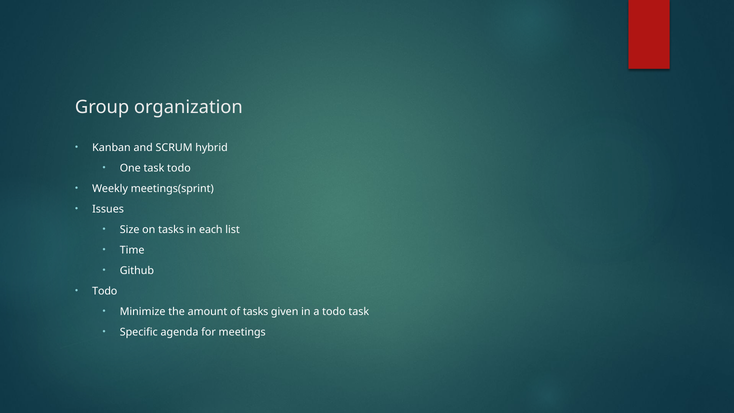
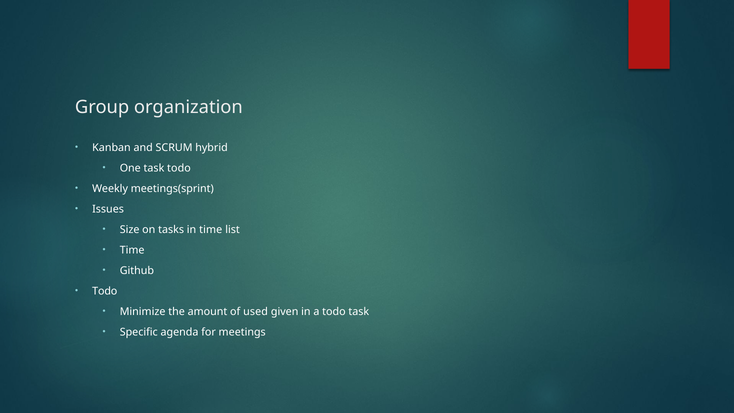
in each: each -> time (211, 230)
of tasks: tasks -> used (256, 312)
